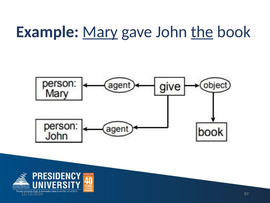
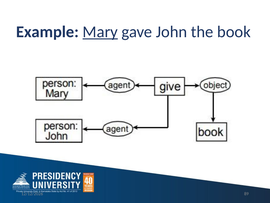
the underline: present -> none (202, 32)
